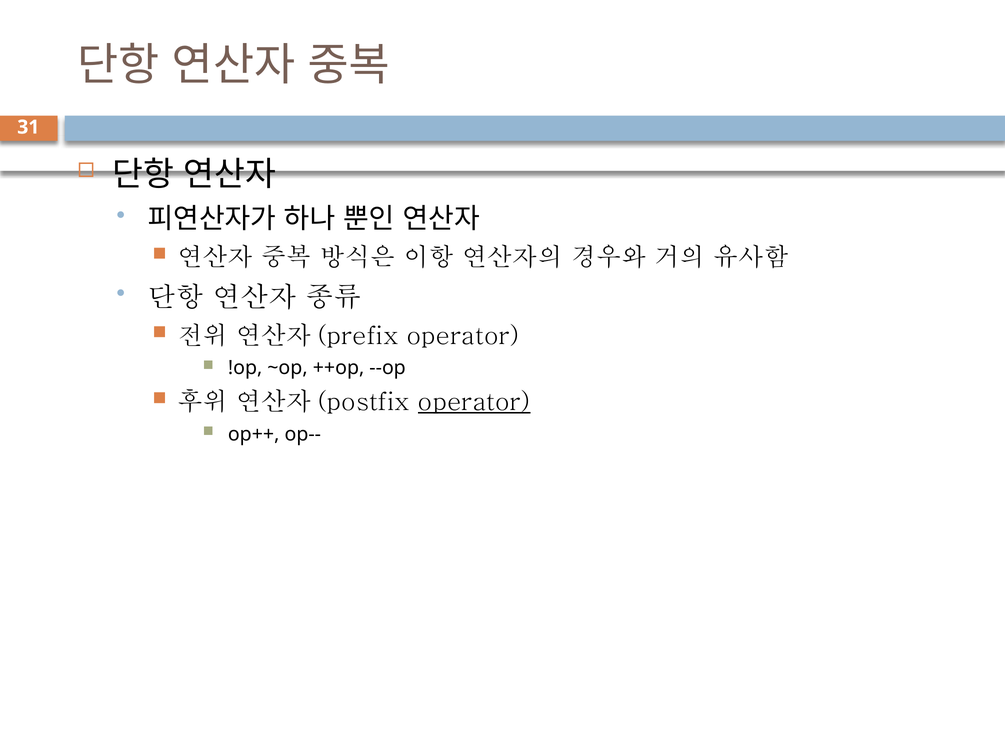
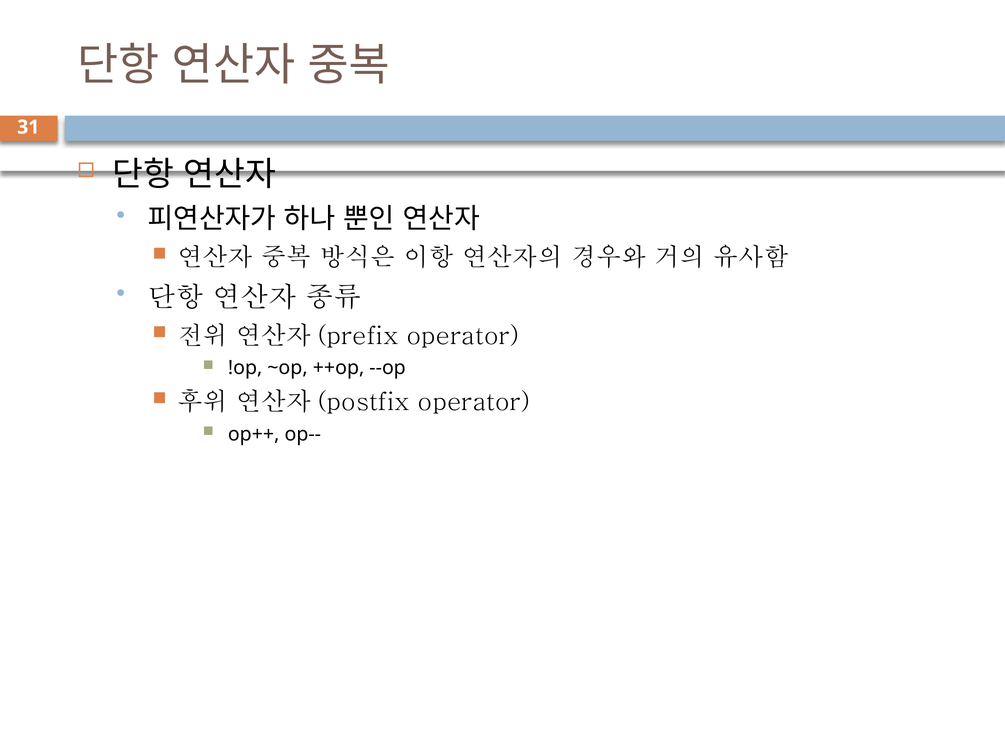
operator underline: present -> none (474, 402)
